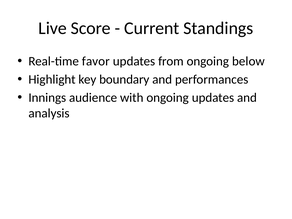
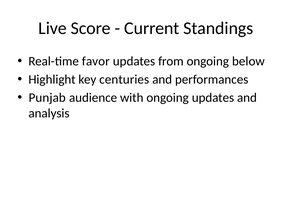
boundary: boundary -> centuries (124, 79)
Innings: Innings -> Punjab (47, 98)
